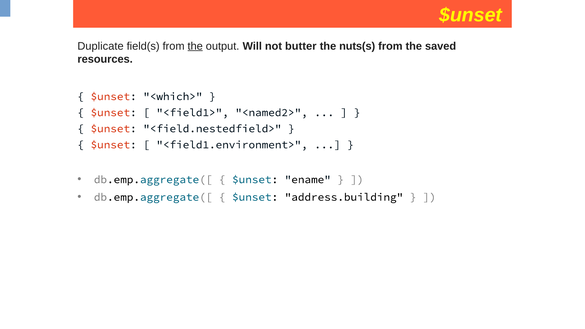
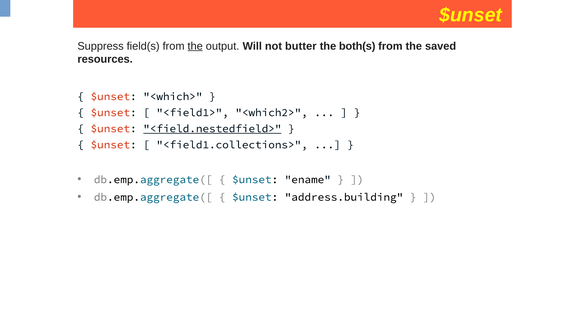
Duplicate: Duplicate -> Suppress (101, 46)
nuts(s: nuts(s -> both(s (357, 46)
<named2>: <named2> -> <which2> (272, 113)
<field.nestedfield> underline: none -> present (212, 129)
<field1.environment>: <field1.environment> -> <field1.collections> (232, 145)
